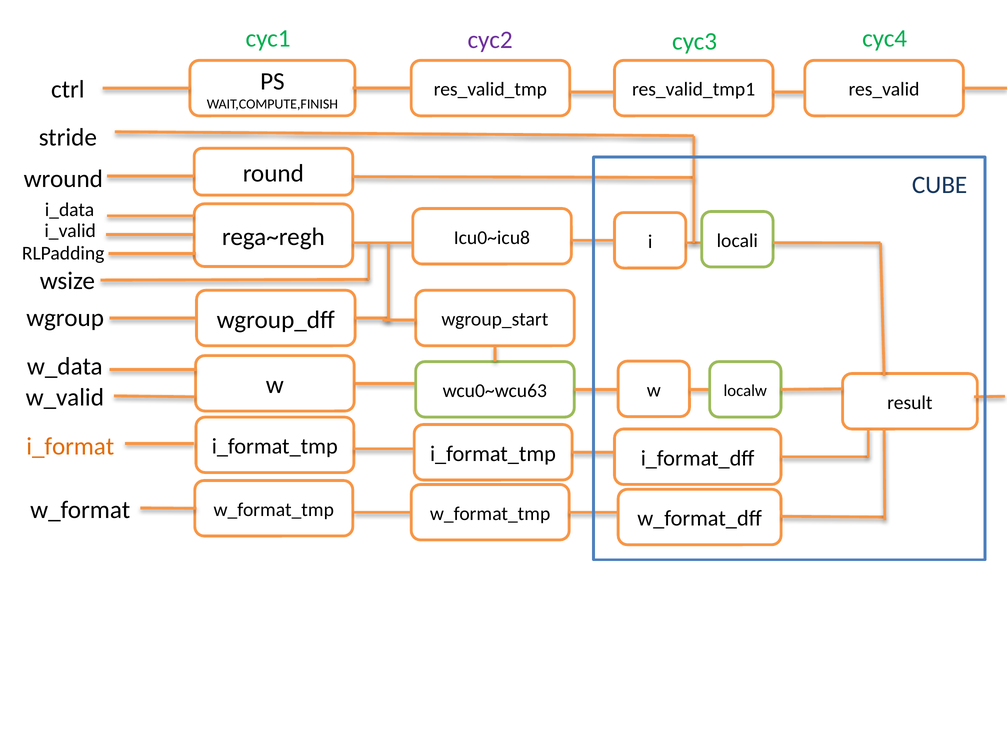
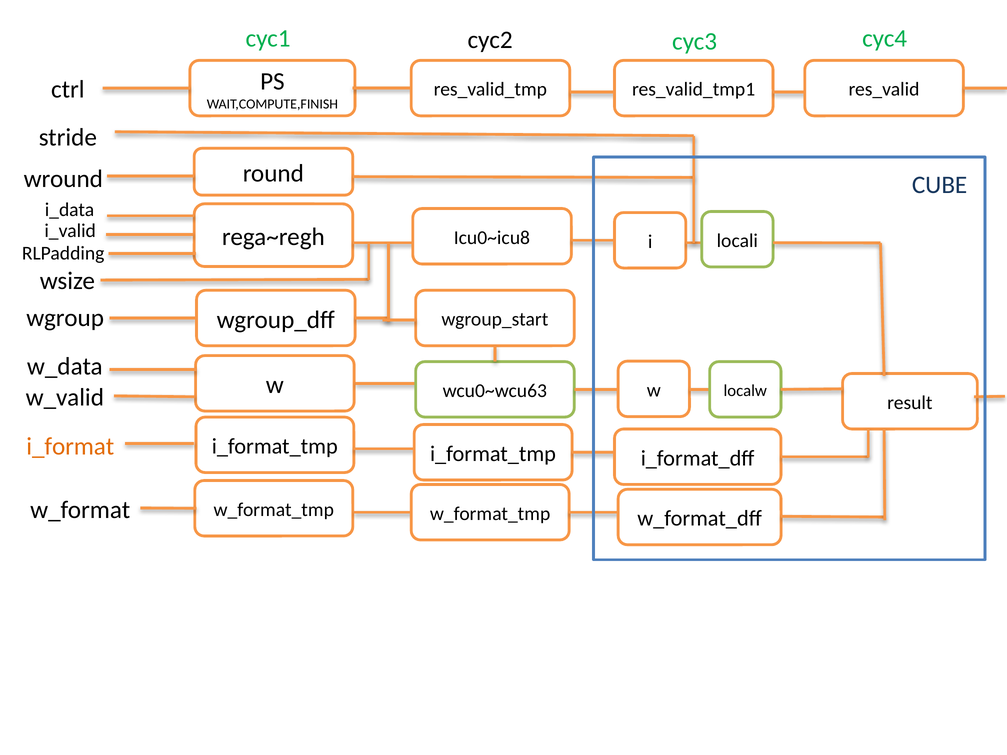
cyc2 colour: purple -> black (490, 40)
